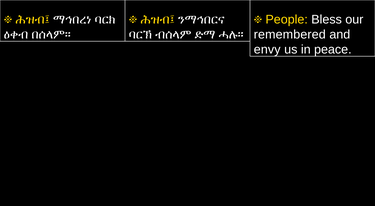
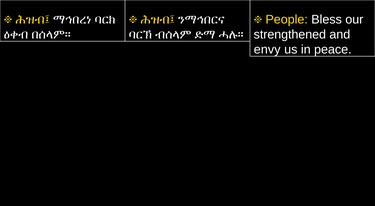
remembered: remembered -> strengthened (290, 35)
